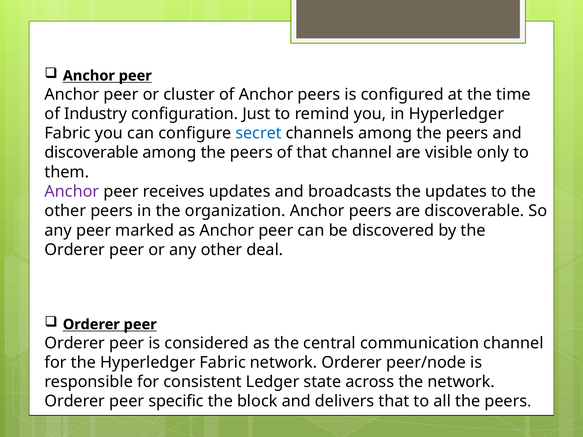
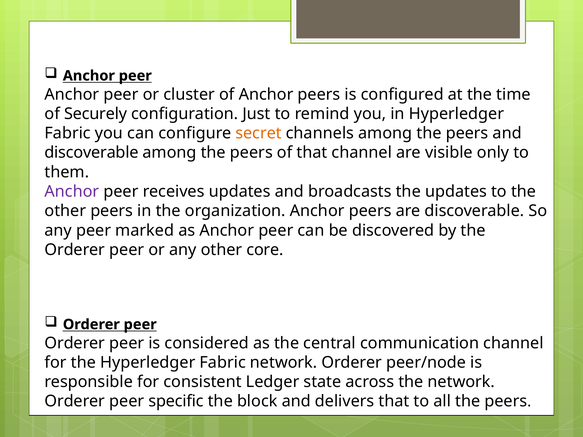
Industry: Industry -> Securely (96, 114)
secret colour: blue -> orange (259, 133)
deal: deal -> core (265, 250)
